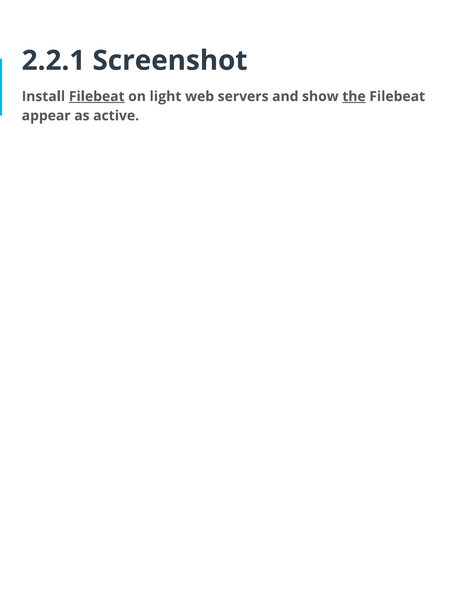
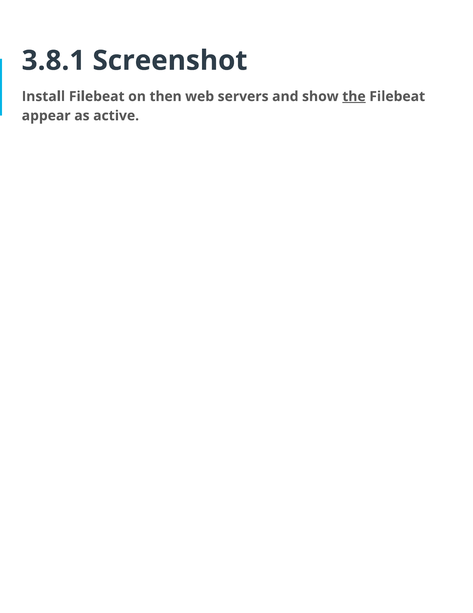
2.2.1: 2.2.1 -> 3.8.1 (53, 61)
Filebeat underline: present -> none (97, 96)
light: light -> then (166, 96)
